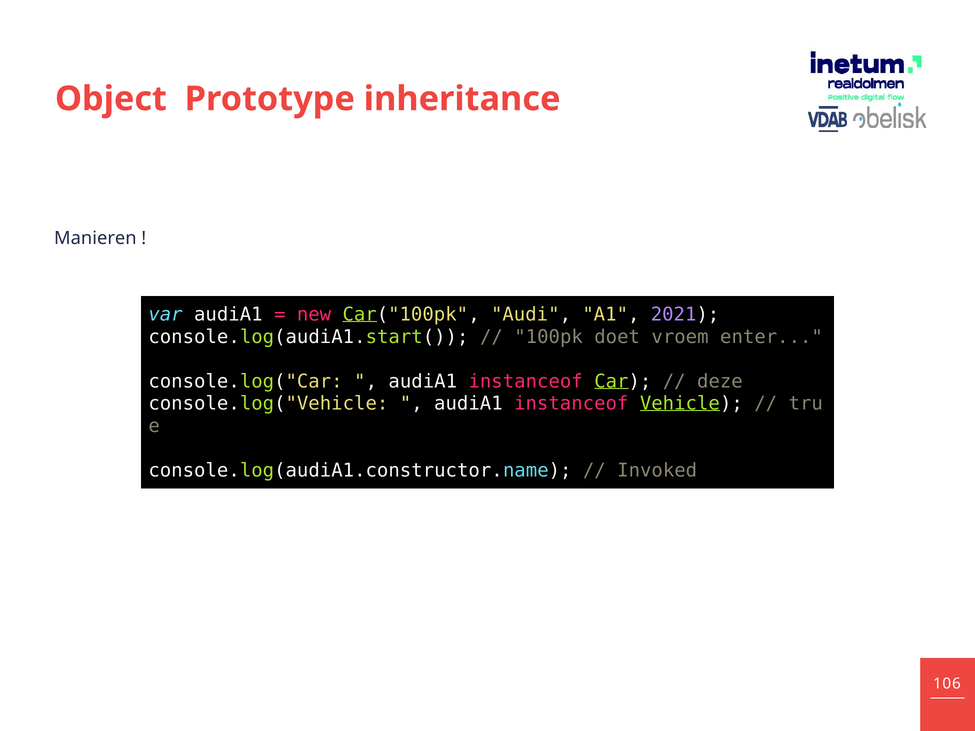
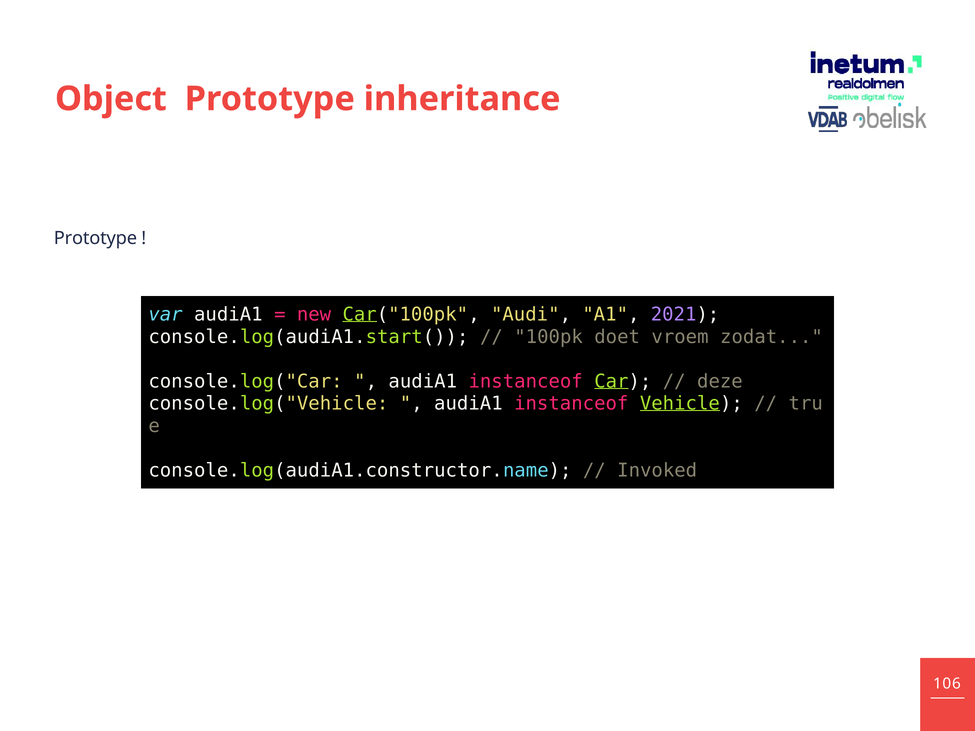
Manieren: Manieren -> Prototype (95, 238)
enter: enter -> zodat (772, 337)
